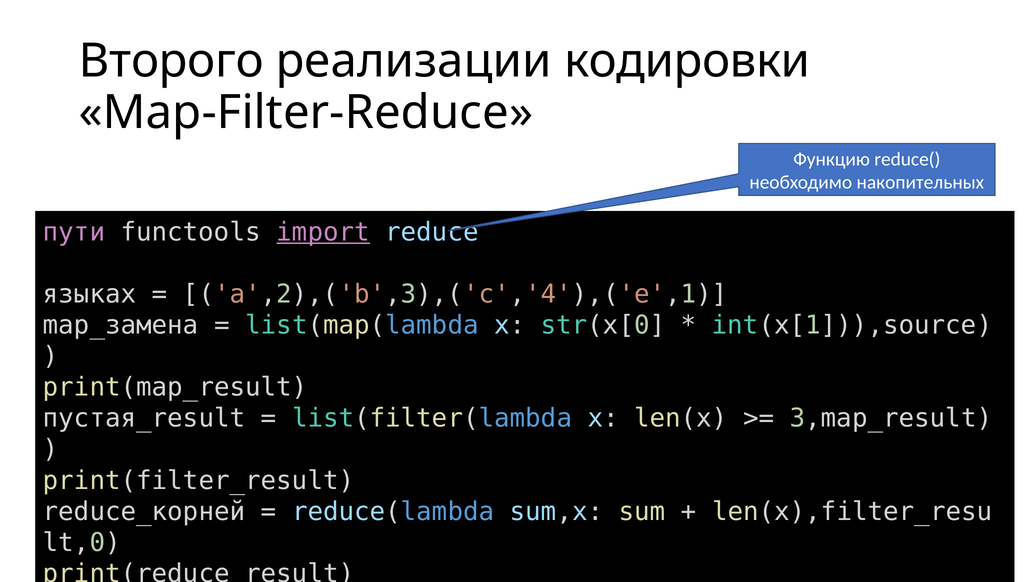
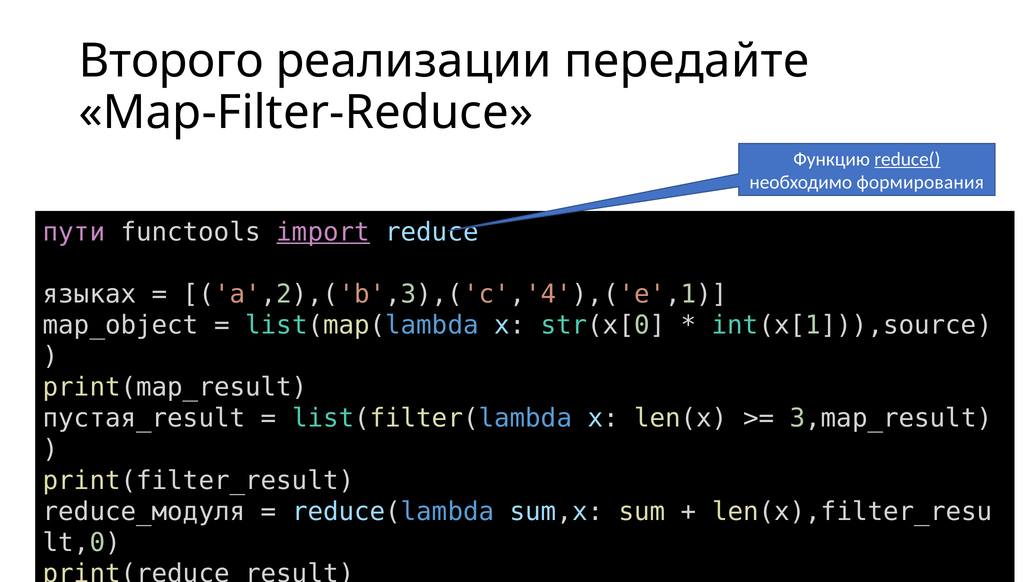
кодировки: кодировки -> передайте (687, 61)
reduce( underline: none -> present (907, 159)
накопительных: накопительных -> формирования (920, 182)
map_замена: map_замена -> map_object (121, 325)
reduce_корней: reduce_корней -> reduce_модуля (144, 512)
